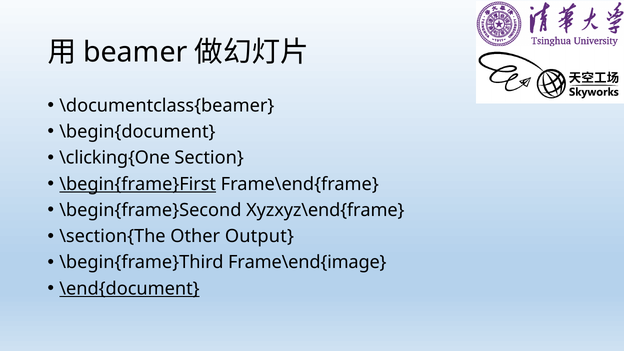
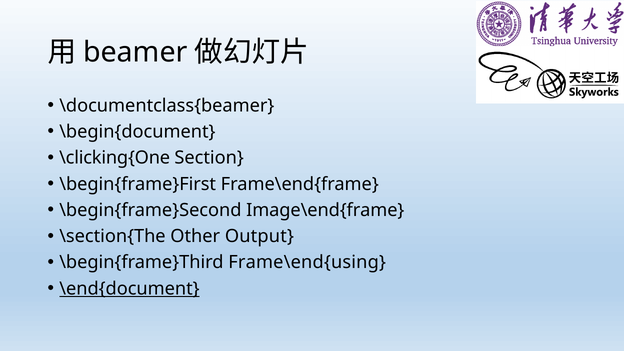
\begin{frame}First underline: present -> none (138, 184)
Xyzxyz\end{frame: Xyzxyz\end{frame -> Image\end{frame (325, 210)
Frame\end{image: Frame\end{image -> Frame\end{using (307, 262)
